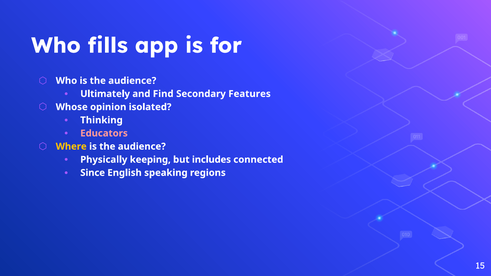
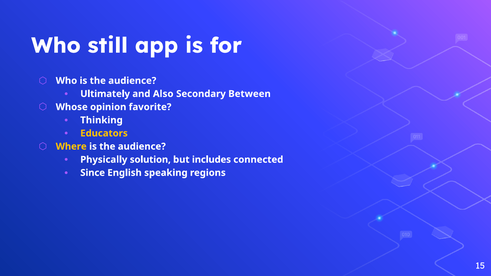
fills: fills -> still (108, 46)
Find: Find -> Also (163, 94)
Features: Features -> Between (250, 94)
isolated: isolated -> favorite (150, 107)
Educators colour: pink -> yellow (104, 133)
keeping: keeping -> solution (150, 160)
